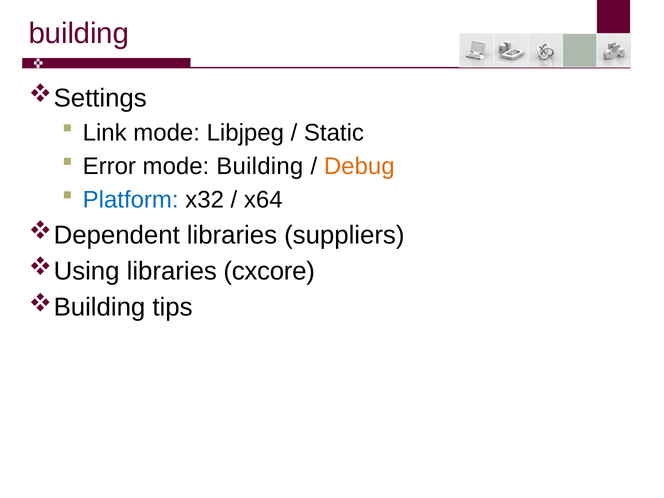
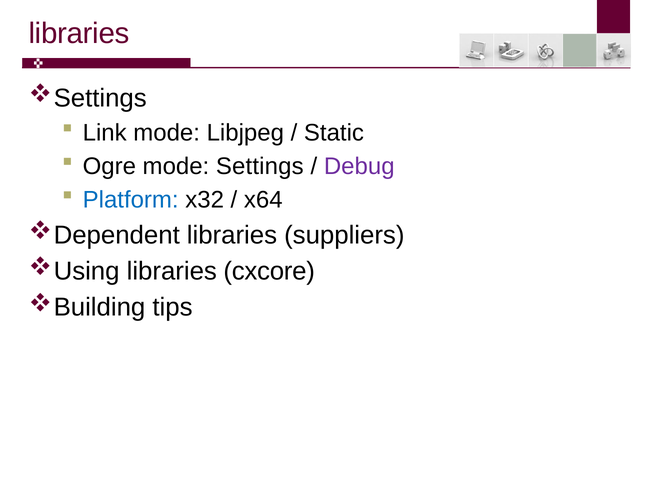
building: building -> libraries (79, 34)
Error: Error -> Ogre (109, 166)
mode Building: Building -> Settings (260, 166)
Debug colour: orange -> purple (359, 166)
